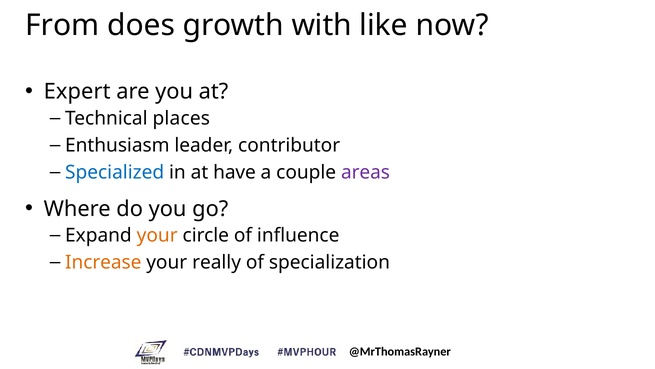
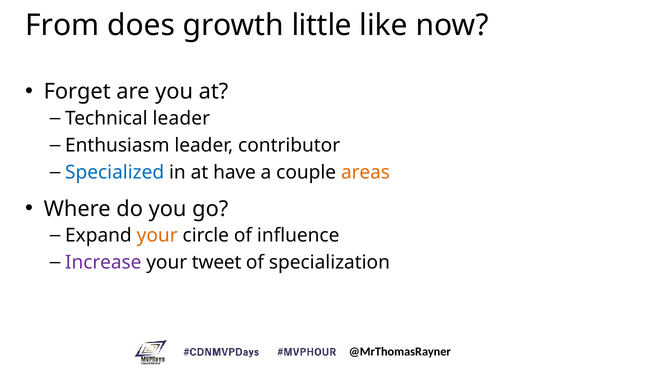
with: with -> little (322, 25)
Expert: Expert -> Forget (77, 92)
Technical places: places -> leader (181, 118)
areas colour: purple -> orange (365, 172)
Increase colour: orange -> purple (103, 262)
really: really -> tweet (217, 262)
